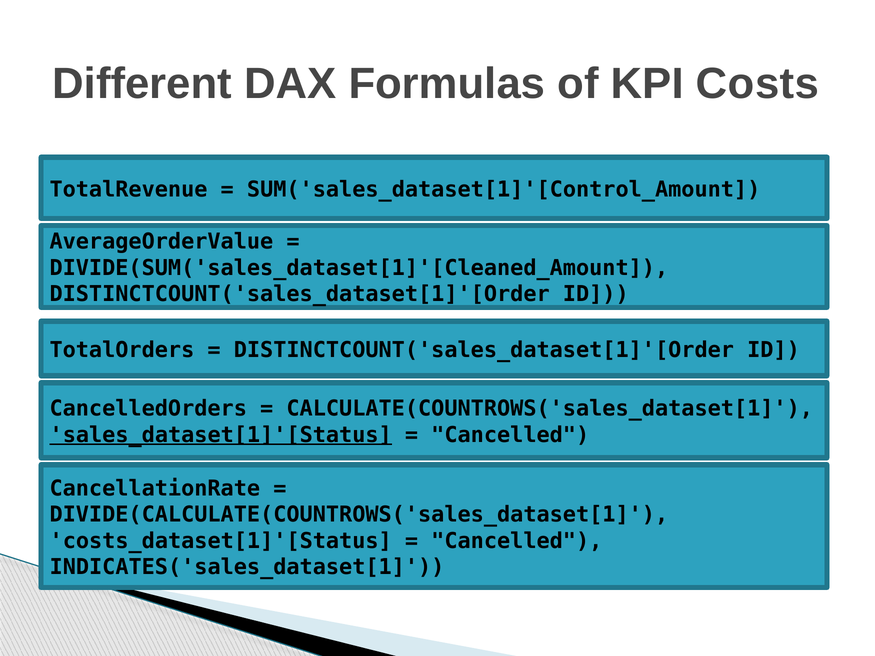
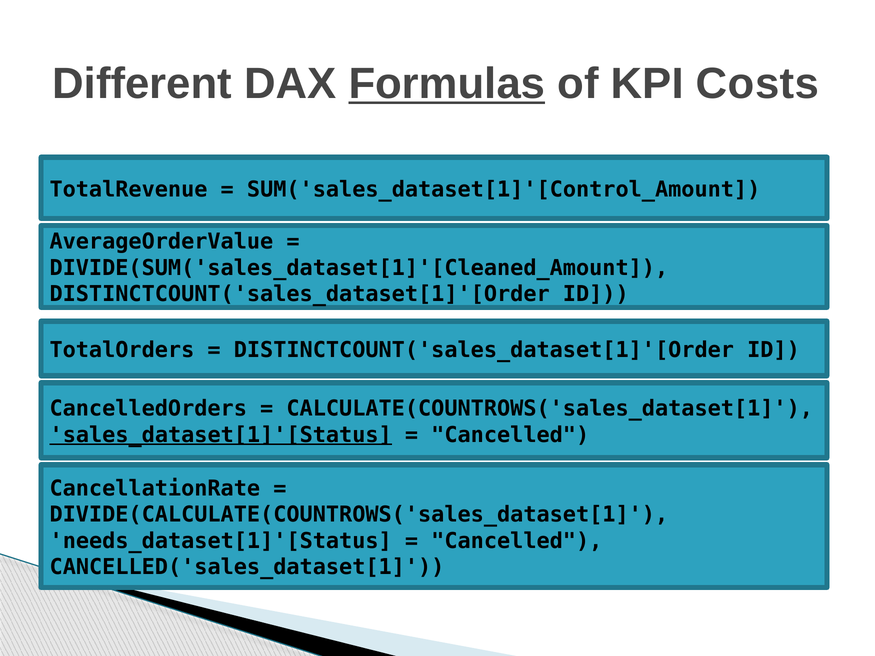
Formulas underline: none -> present (447, 84)
costs_dataset[1]'[Status: costs_dataset[1]'[Status -> needs_dataset[1]'[Status (221, 541)
INDICATES('sales_dataset[1: INDICATES('sales_dataset[1 -> CANCELLED('sales_dataset[1 (247, 567)
